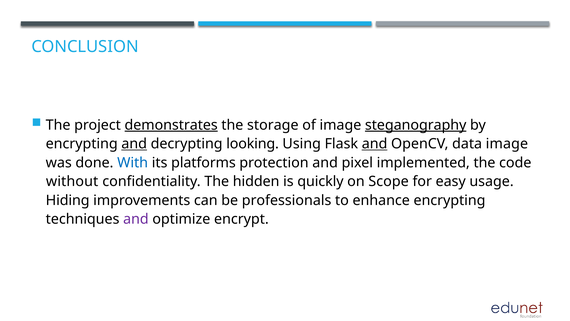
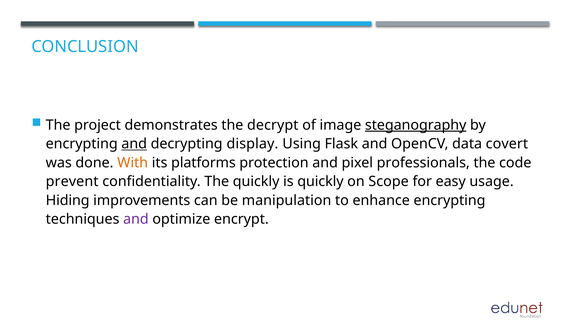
demonstrates underline: present -> none (171, 125)
storage: storage -> decrypt (273, 125)
looking: looking -> display (252, 144)
and underline: present -> none (375, 144)
data image: image -> covert (507, 144)
With colour: blue -> orange (133, 163)
implemented: implemented -> professionals (423, 163)
without: without -> prevent (72, 181)
The hidden: hidden -> quickly (256, 181)
professionals: professionals -> manipulation (287, 200)
